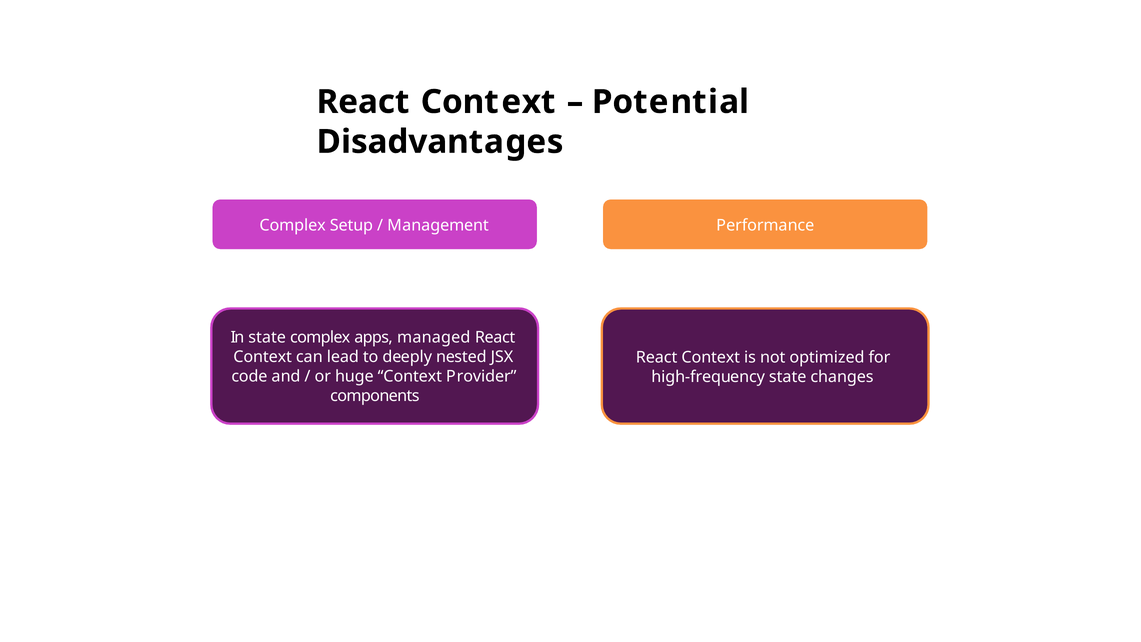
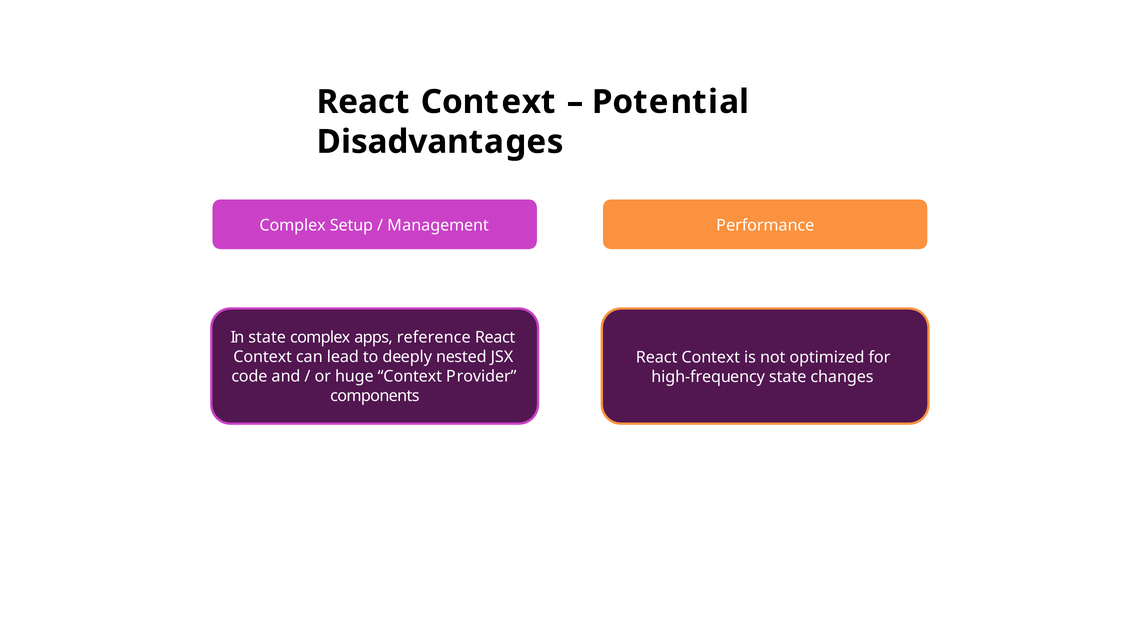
managed: managed -> reference (434, 337)
